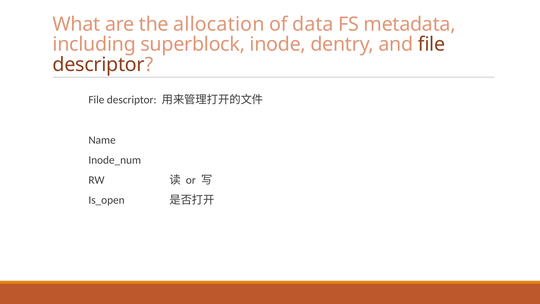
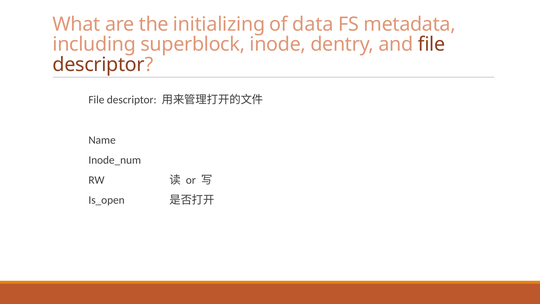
allocation: allocation -> initializing (219, 24)
